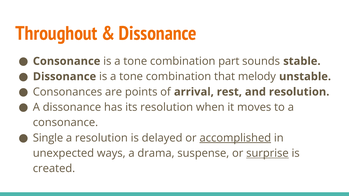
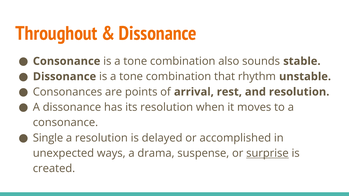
part: part -> also (229, 61)
melody: melody -> rhythm (257, 77)
accomplished underline: present -> none (235, 138)
